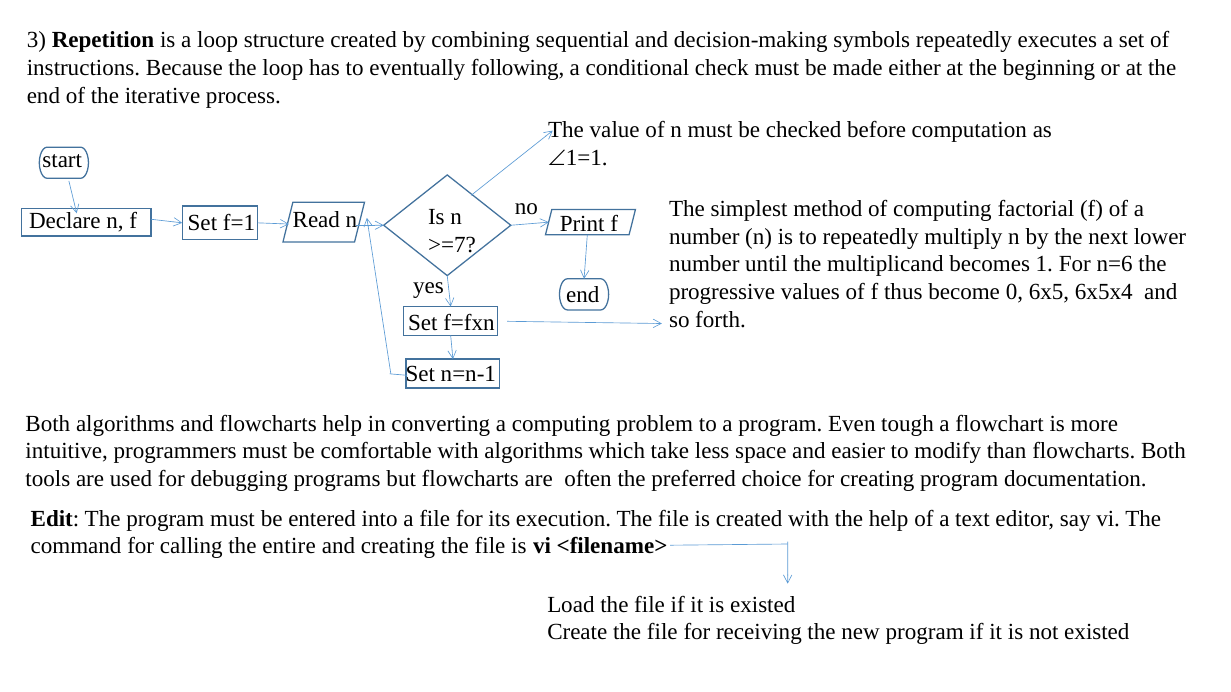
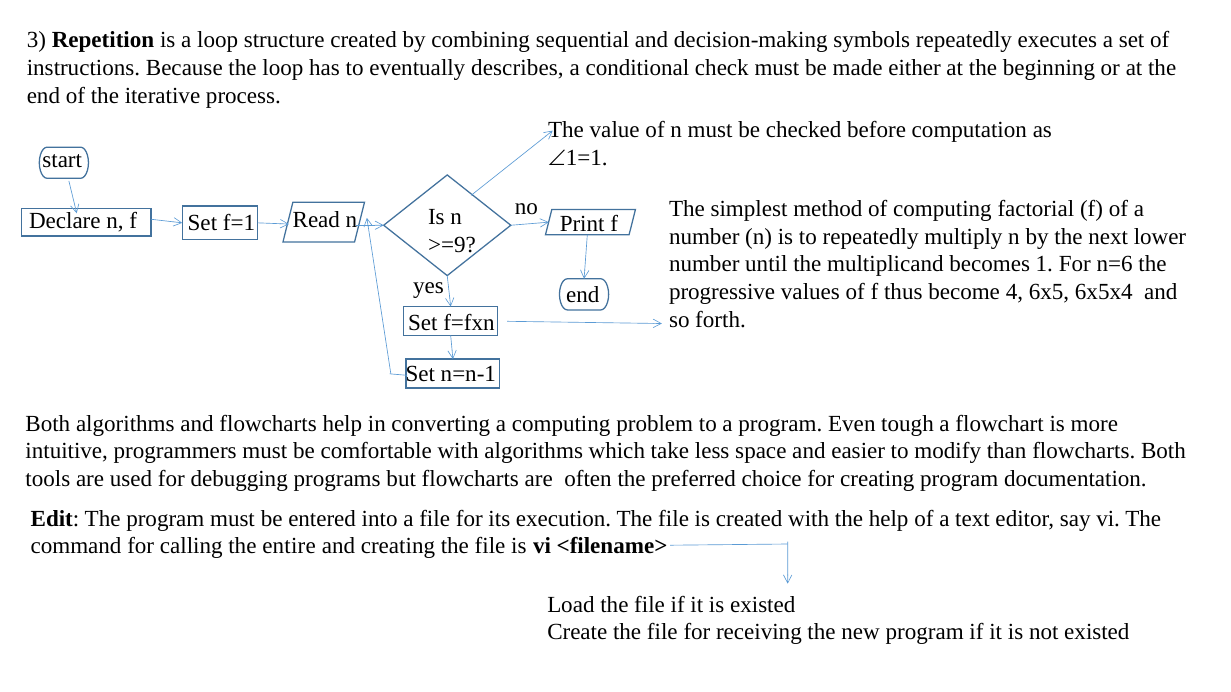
following: following -> describes (517, 68)
>=7: >=7 -> >=9 (452, 245)
0: 0 -> 4 (1014, 292)
